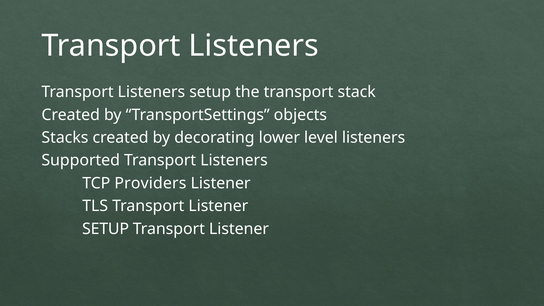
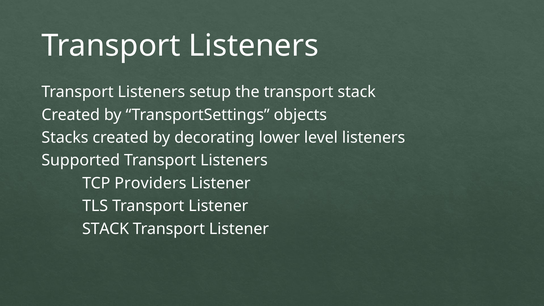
SETUP: SETUP -> STACK (106, 229)
